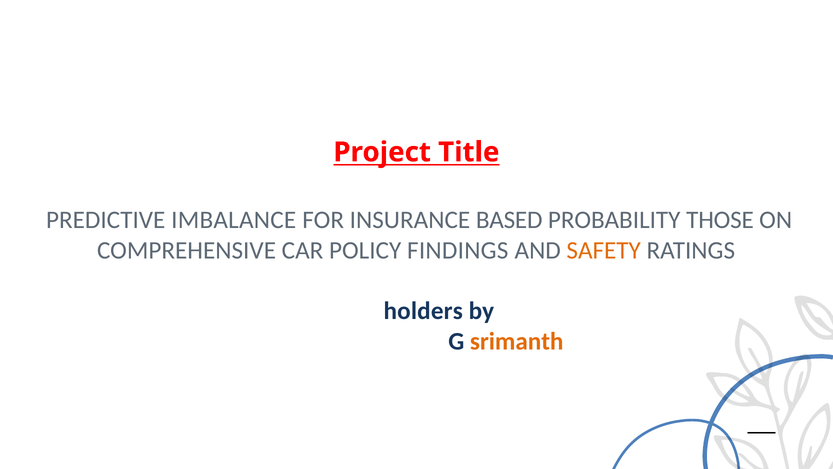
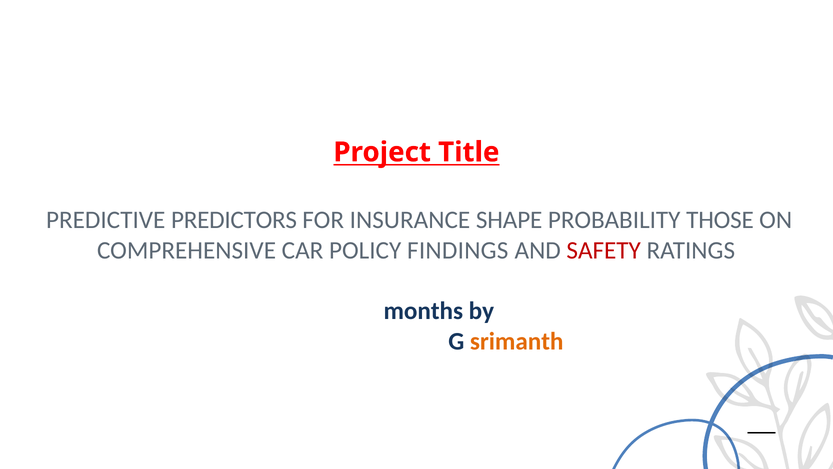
IMBALANCE: IMBALANCE -> PREDICTORS (234, 220)
BASED: BASED -> SHAPE (509, 220)
SAFETY colour: orange -> red (604, 250)
holders: holders -> months (423, 311)
